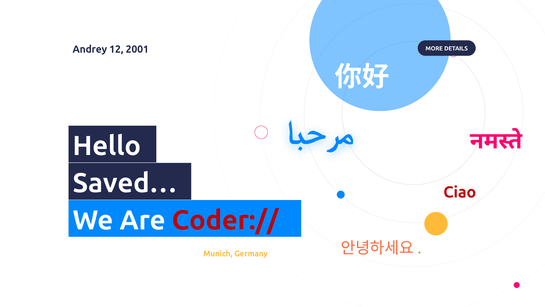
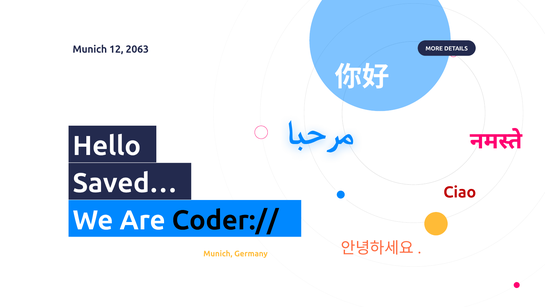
Andrey: Andrey -> Munich (90, 49)
2001: 2001 -> 2063 (137, 49)
Coder:// colour: red -> black (225, 220)
